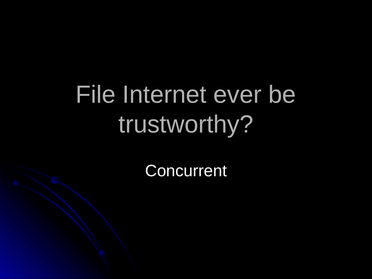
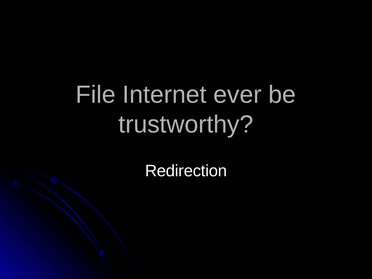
Concurrent: Concurrent -> Redirection (186, 171)
